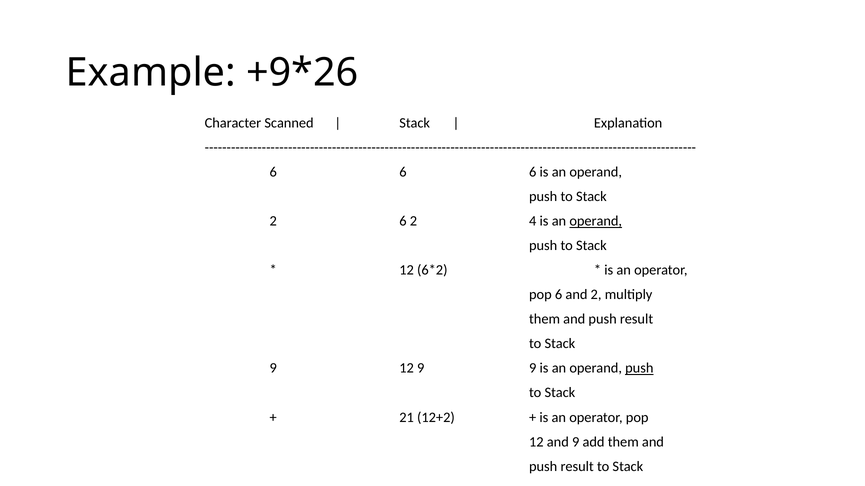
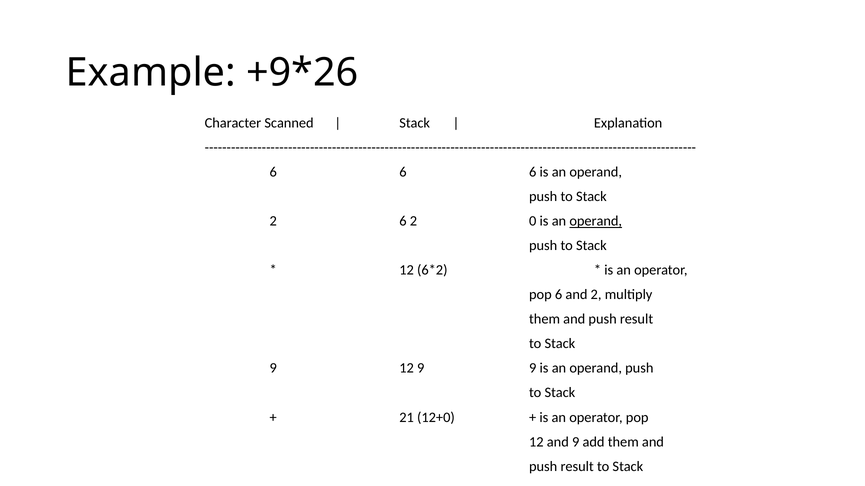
4: 4 -> 0 (533, 221)
push underline: present -> none (639, 369)
12+2: 12+2 -> 12+0 (436, 418)
